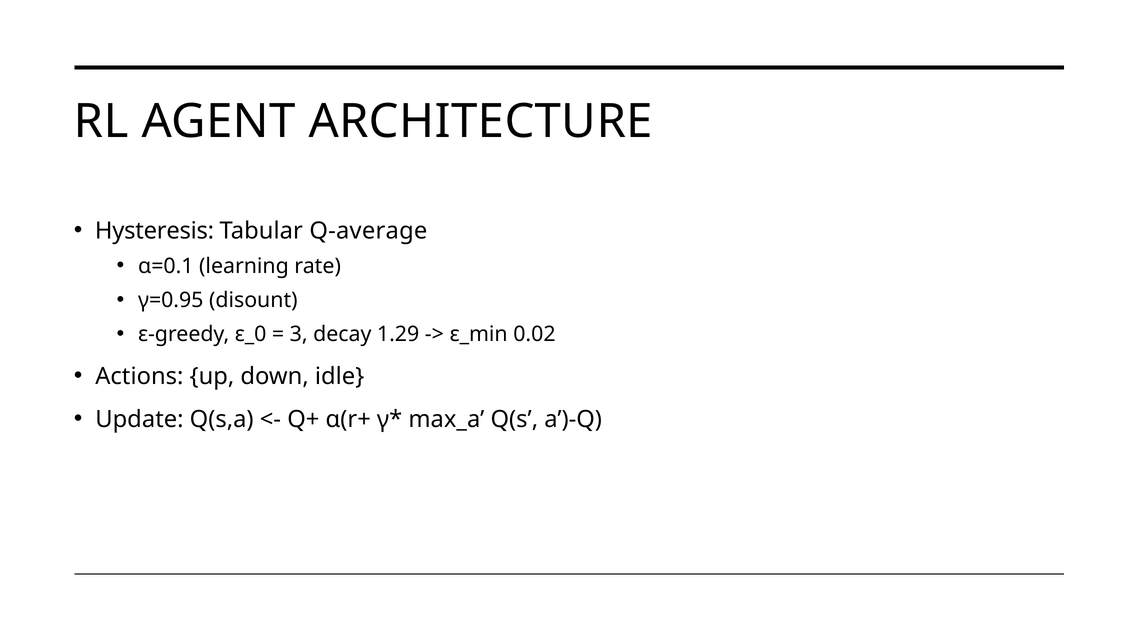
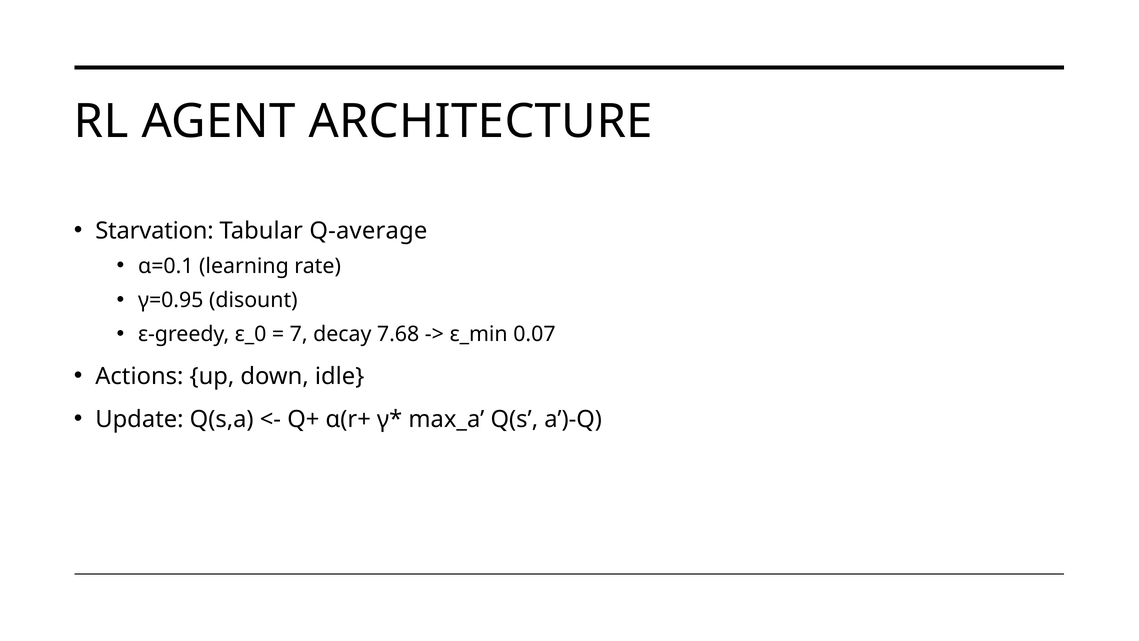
Hysteresis: Hysteresis -> Starvation (154, 231)
3: 3 -> 7 (299, 334)
1.29: 1.29 -> 7.68 (398, 334)
0.02: 0.02 -> 0.07 (534, 334)
